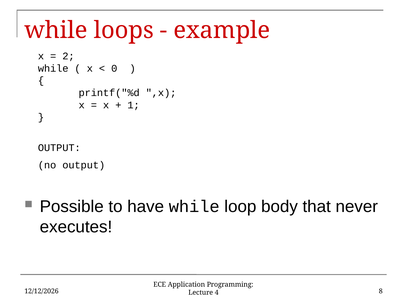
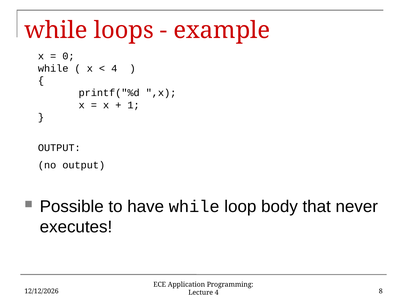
2: 2 -> 0 (68, 56)
0: 0 -> 4 (114, 68)
